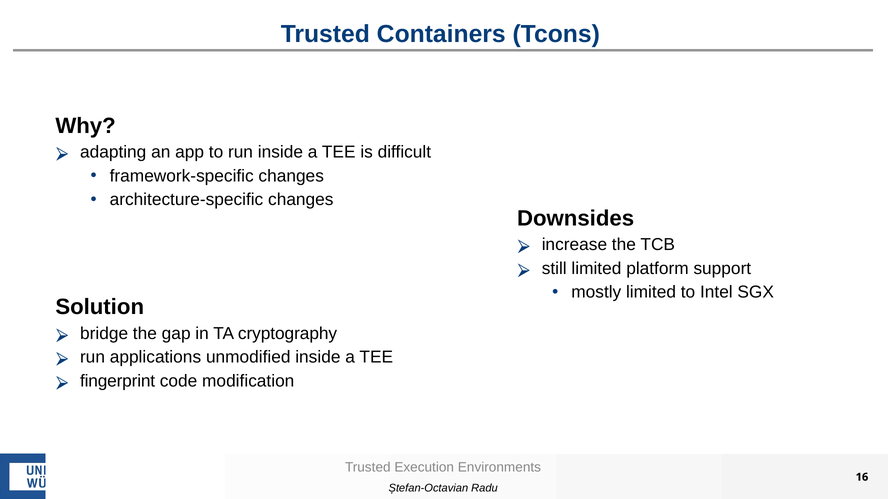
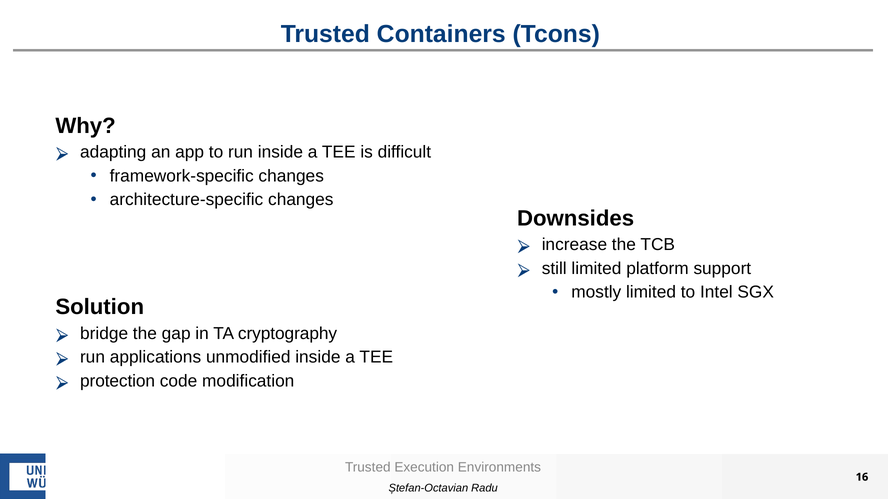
fingerprint: fingerprint -> protection (118, 381)
